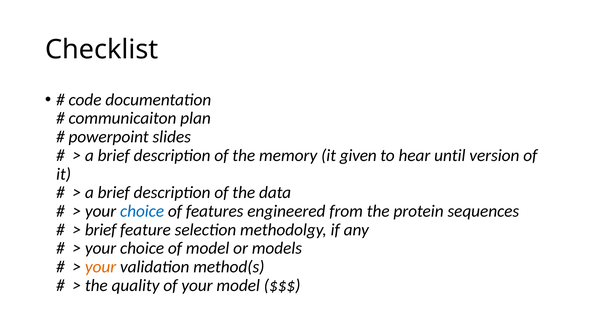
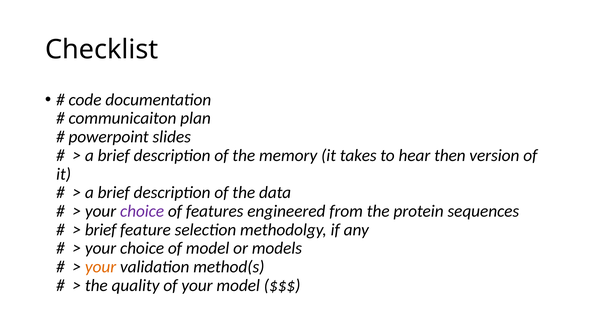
given: given -> takes (358, 156)
until: until -> then (450, 156)
choice colour: blue -> purple (142, 211)
